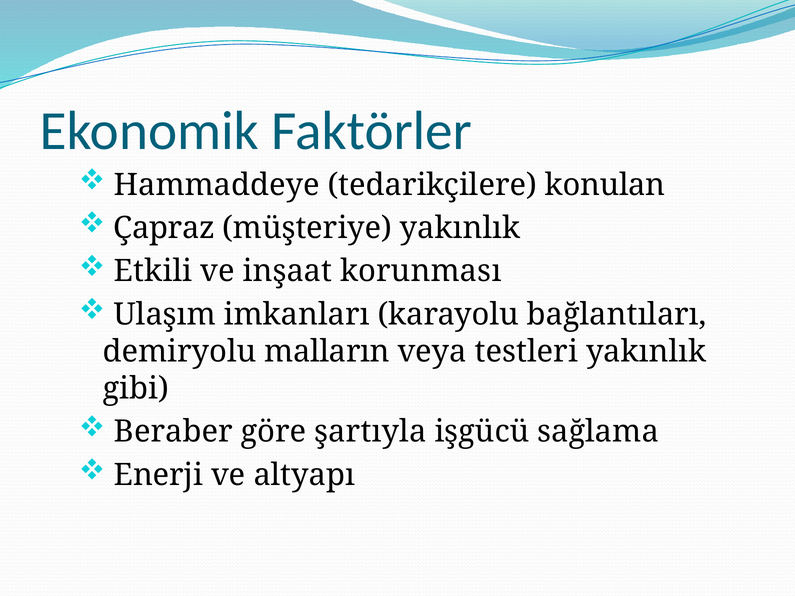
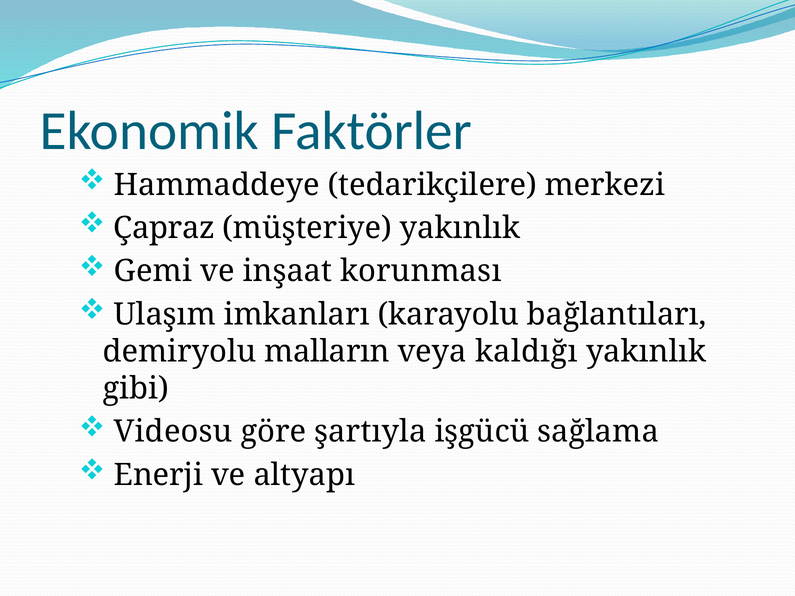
konulan: konulan -> merkezi (605, 185)
Etkili: Etkili -> Gemi (153, 271)
testleri: testleri -> kaldığı (526, 352)
Beraber: Beraber -> Videosu (173, 432)
